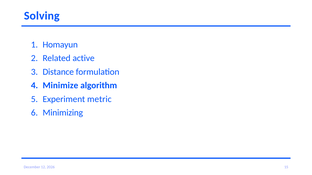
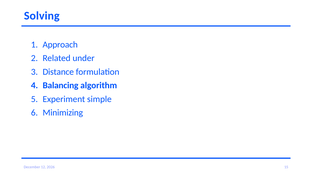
Homayun: Homayun -> Approach (60, 45)
active: active -> under (84, 58)
Minimize: Minimize -> Balancing (61, 86)
metric: metric -> simple (99, 99)
